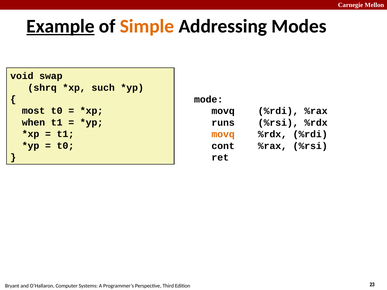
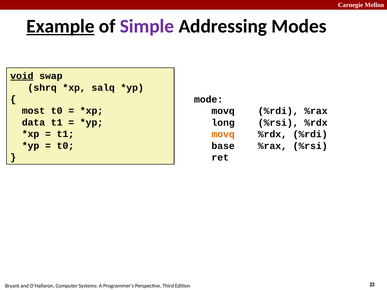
Simple colour: orange -> purple (147, 26)
void underline: none -> present (22, 76)
such: such -> salq (103, 88)
when: when -> data (33, 123)
runs: runs -> long (223, 123)
cont: cont -> base (223, 146)
